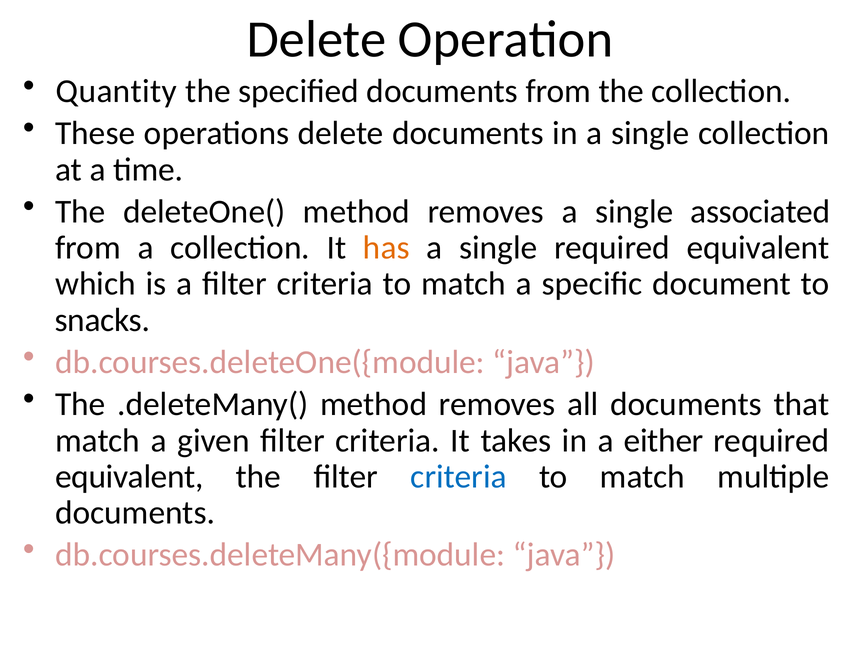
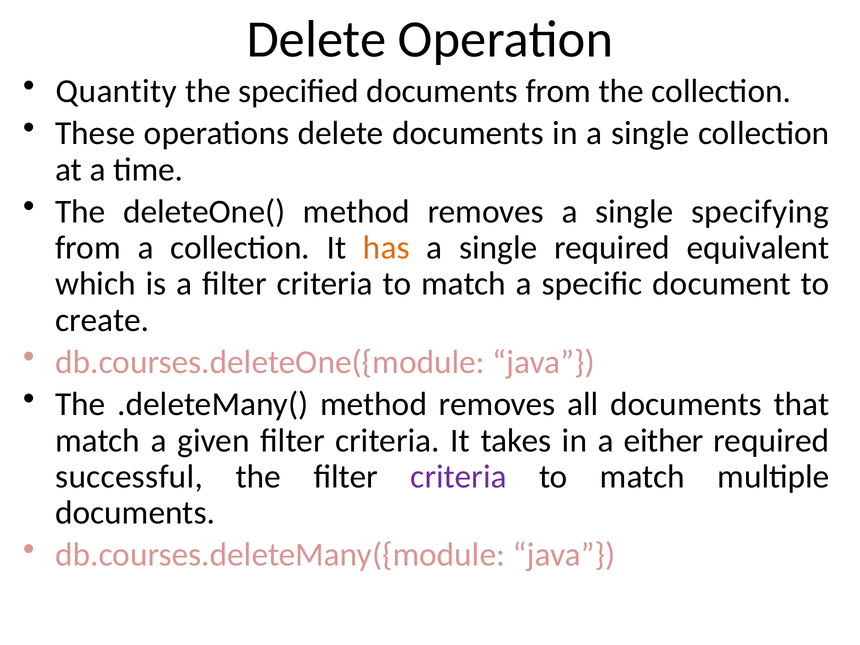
associated: associated -> specifying (760, 212)
snacks: snacks -> create (102, 320)
equivalent: equivalent -> successful (129, 477)
criteria colour: blue -> purple (459, 477)
